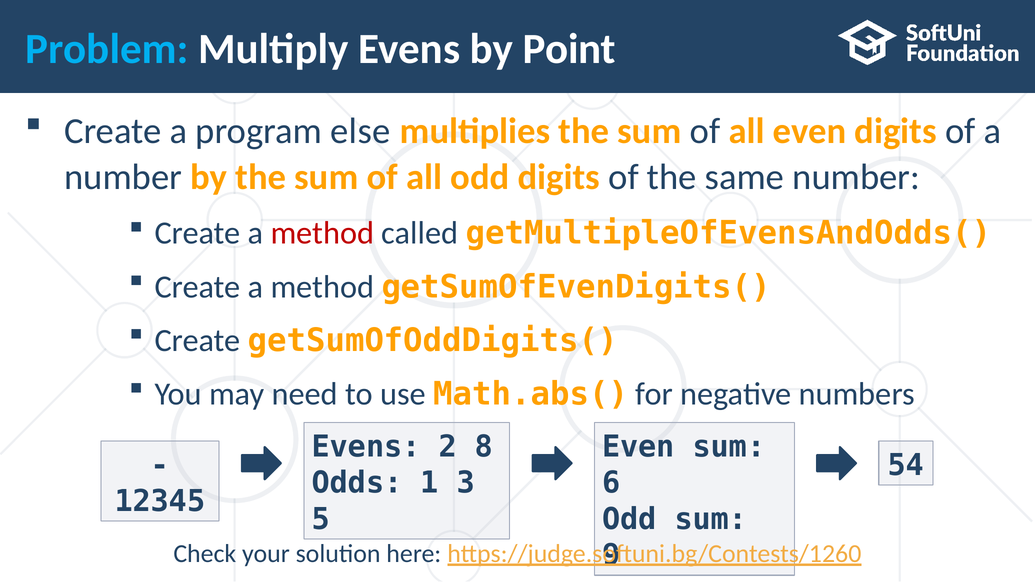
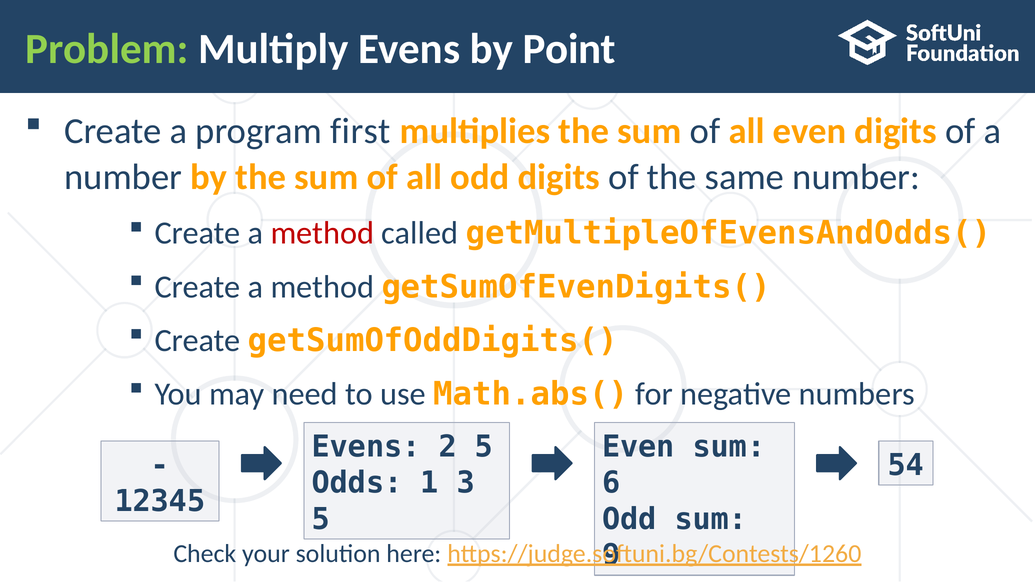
Problem colour: light blue -> light green (107, 49)
else: else -> first (361, 131)
2 8: 8 -> 5 (484, 447)
